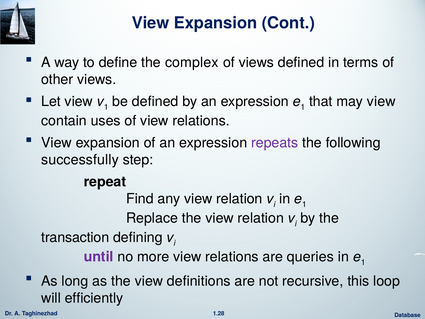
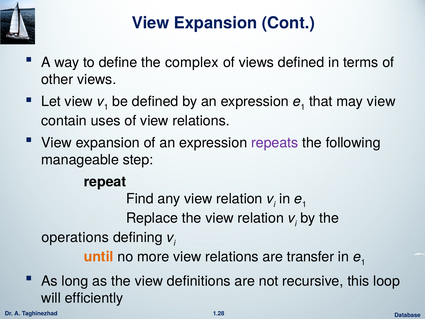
successfully: successfully -> manageable (80, 160)
transaction: transaction -> operations (75, 237)
until colour: purple -> orange (99, 257)
queries: queries -> transfer (311, 257)
